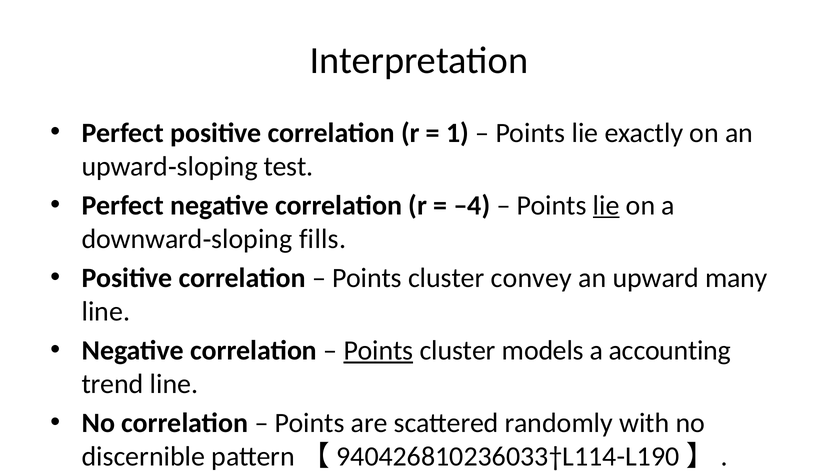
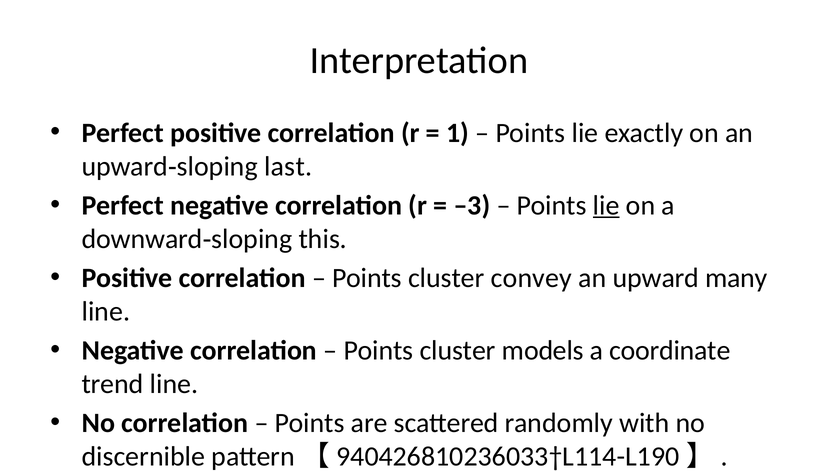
test: test -> last (288, 166)
–4: –4 -> –3 (472, 206)
fills: fills -> this (323, 239)
Points underline: present -> none (378, 351)
accounting: accounting -> coordinate (670, 351)
